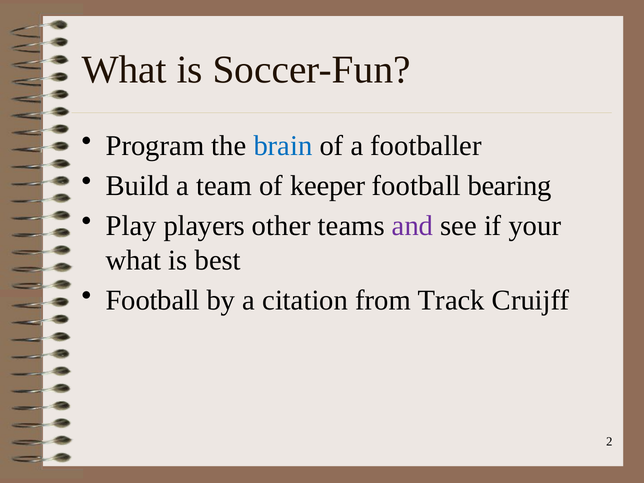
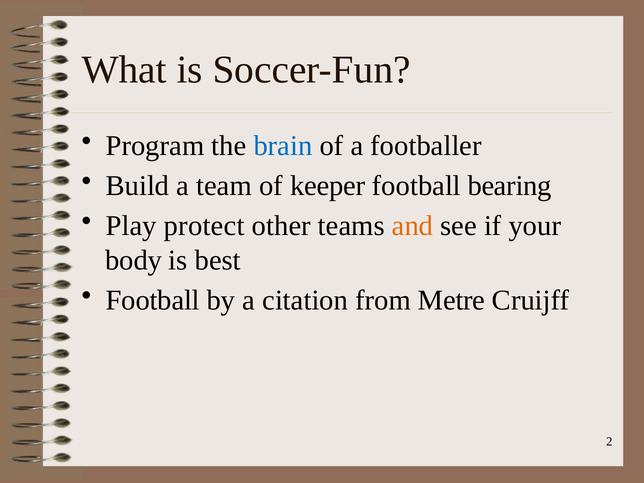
players: players -> protect (204, 226)
and colour: purple -> orange (413, 226)
what: what -> body (134, 260)
Track: Track -> Metre (452, 300)
